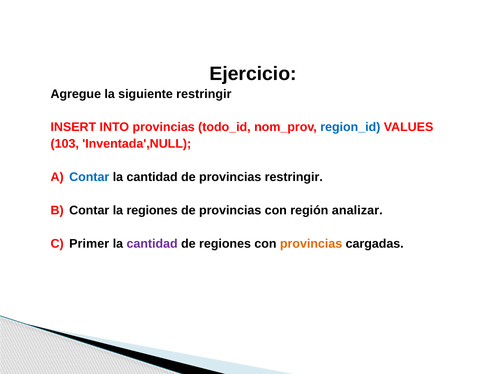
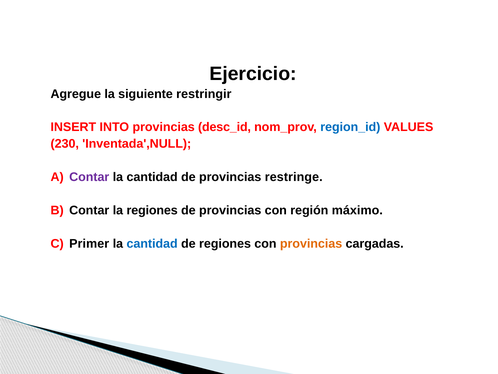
todo_id: todo_id -> desc_id (224, 127)
103: 103 -> 230 (65, 144)
Contar colour: blue -> purple (89, 177)
provincias restringir: restringir -> restringe (294, 177)
analizar: analizar -> máximo (357, 210)
cantidad colour: purple -> blue (152, 243)
